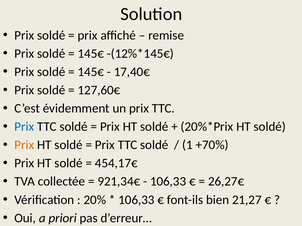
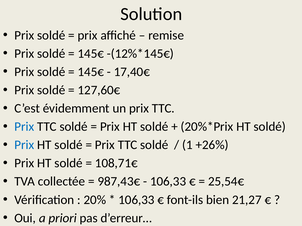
Prix colour: orange -> blue (24, 145)
+70%: +70% -> +26% (212, 145)
454,17€: 454,17€ -> 108,71€ (116, 164)
921,34€: 921,34€ -> 987,43€ (119, 182)
26,27€: 26,27€ -> 25,54€ (226, 182)
